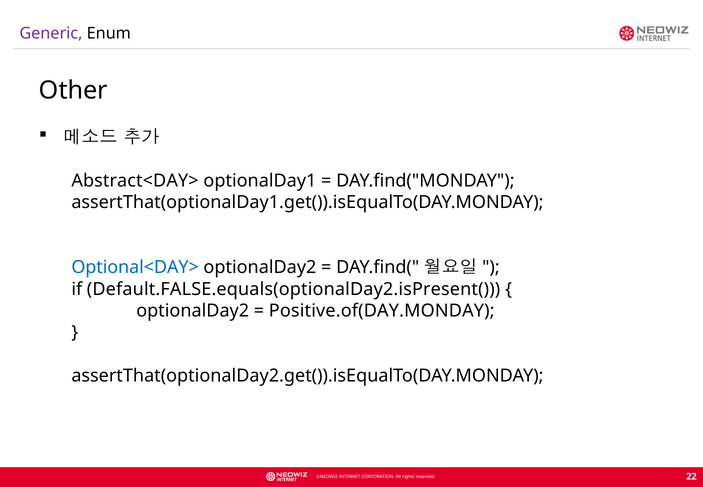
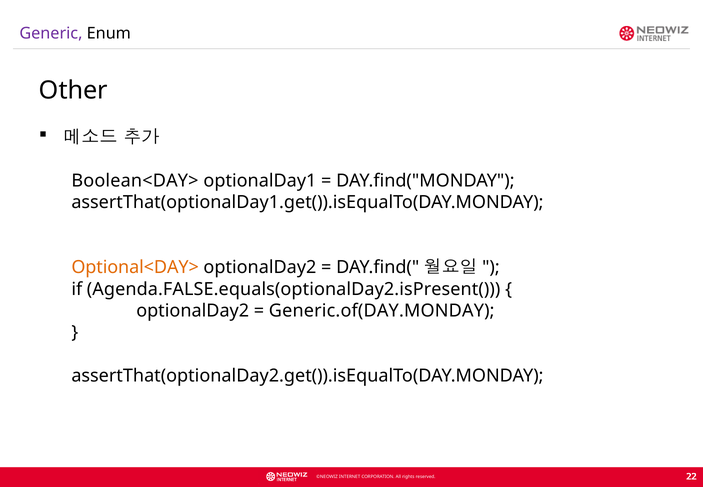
Abstract<DAY>: Abstract<DAY> -> Boolean<DAY> (135, 181)
Optional<DAY> colour: blue -> orange (135, 267)
Default.FALSE.equals(optionalDay2.isPresent(: Default.FALSE.equals(optionalDay2.isPresent( -> Agenda.FALSE.equals(optionalDay2.isPresent( (294, 289)
Positive.of(DAY.MONDAY: Positive.of(DAY.MONDAY -> Generic.of(DAY.MONDAY (382, 311)
